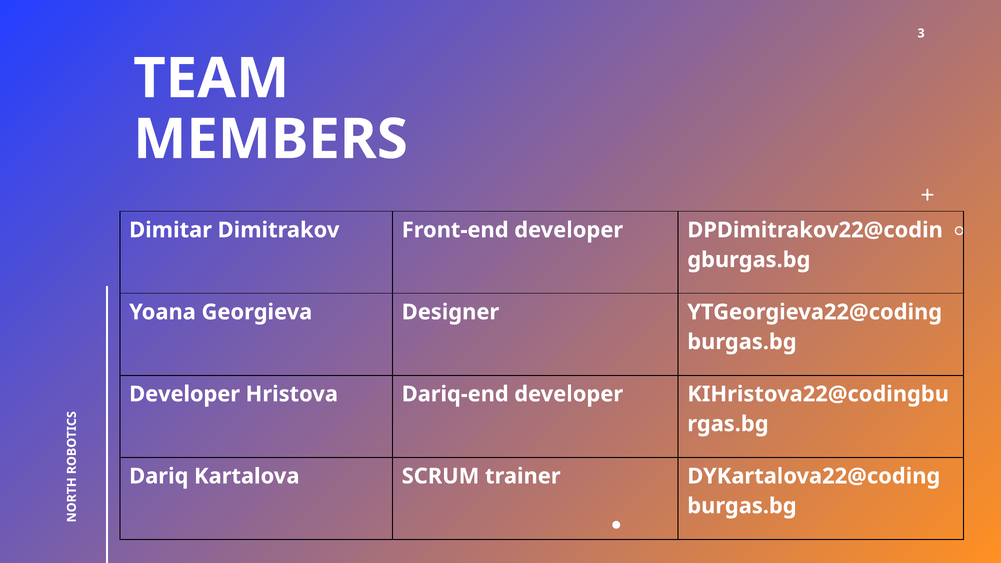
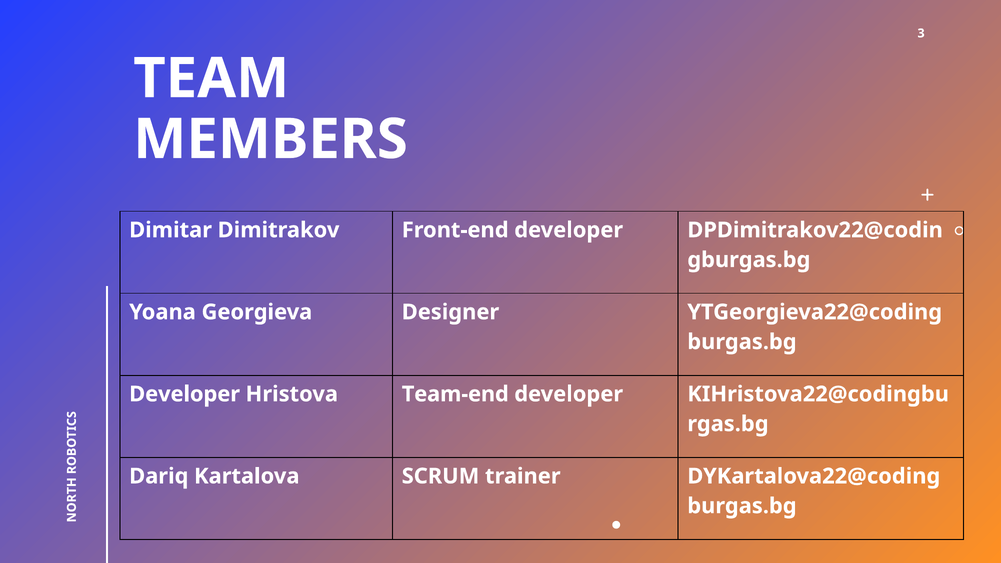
Dariq-end: Dariq-end -> Team-end (455, 394)
